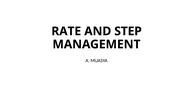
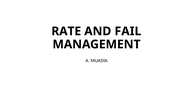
STEP: STEP -> FAIL (128, 31)
